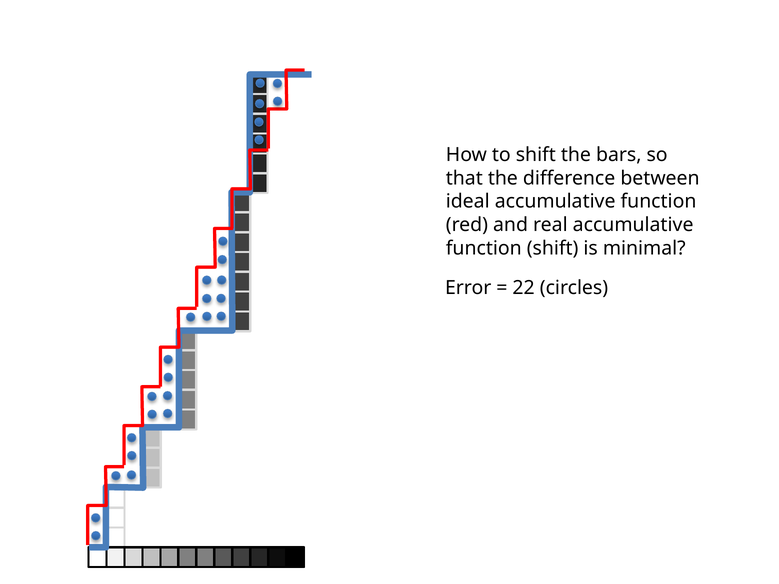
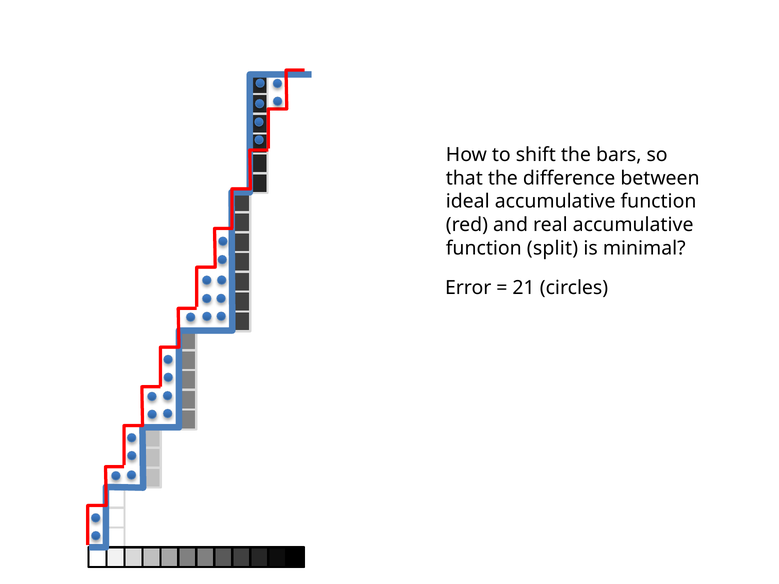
function shift: shift -> split (552, 248)
22: 22 -> 21 (524, 288)
